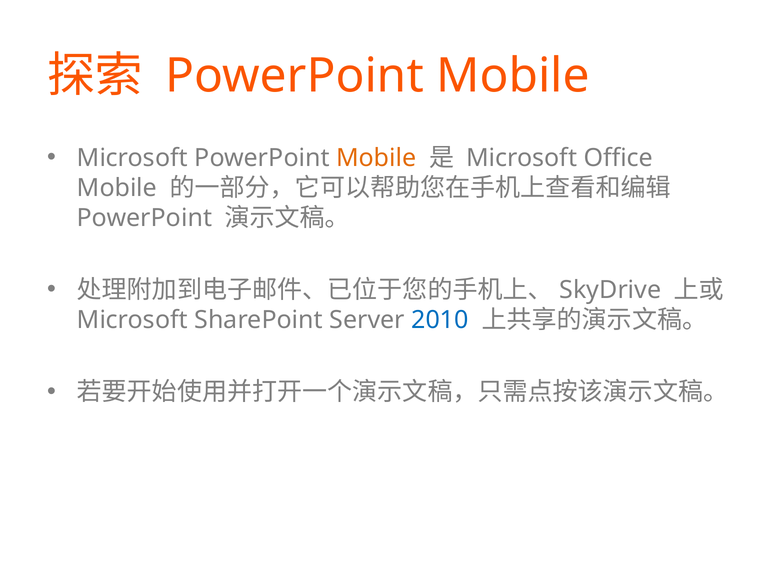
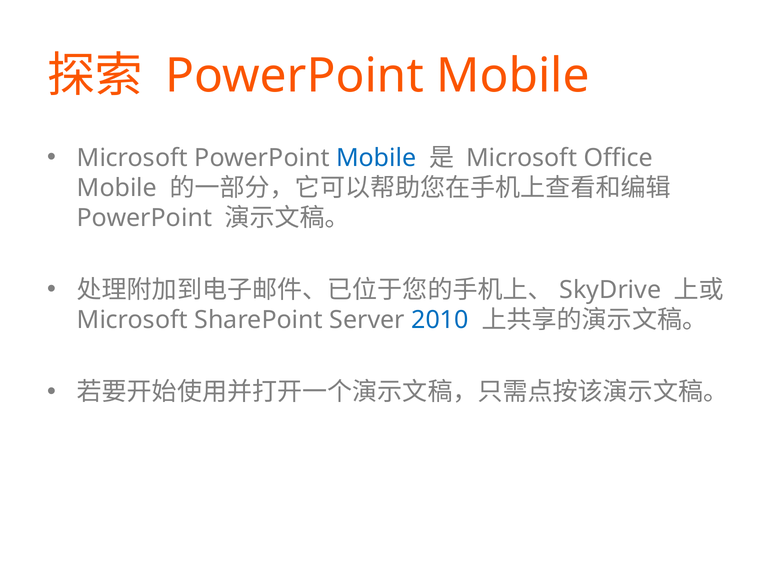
Mobile colour: orange -> blue (376, 158)
